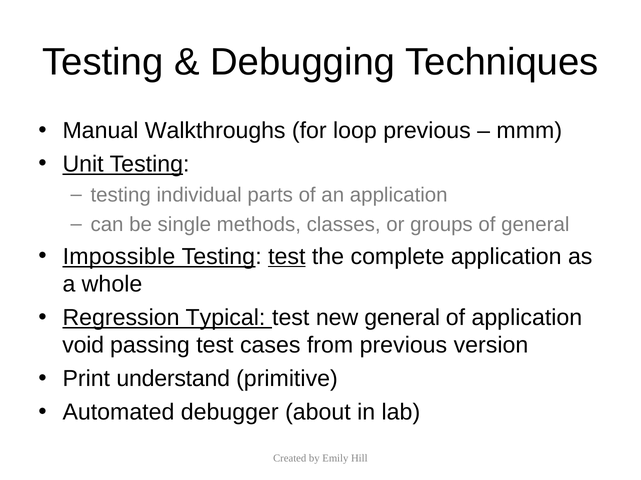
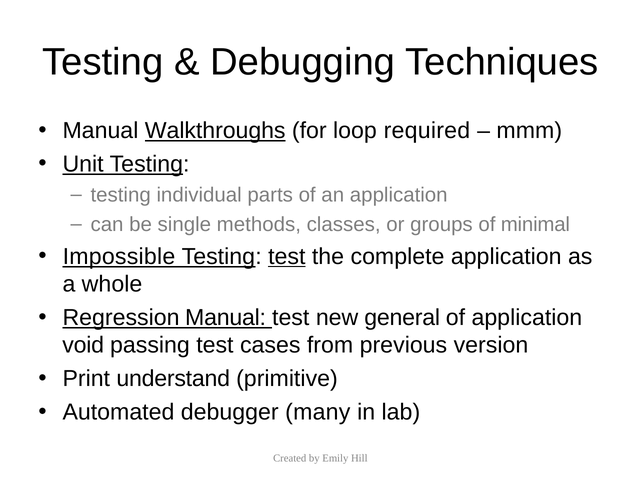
Walkthroughs underline: none -> present (215, 131)
loop previous: previous -> required (427, 131)
of general: general -> minimal (535, 225)
Regression Typical: Typical -> Manual (226, 318)
about: about -> many (318, 413)
